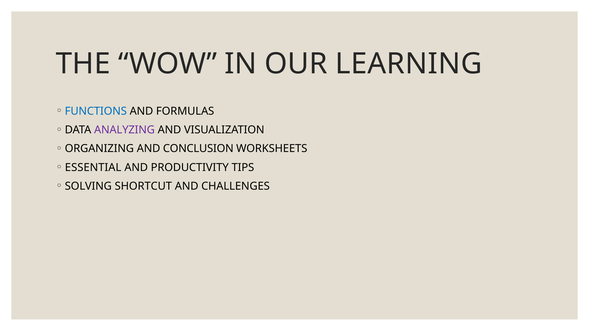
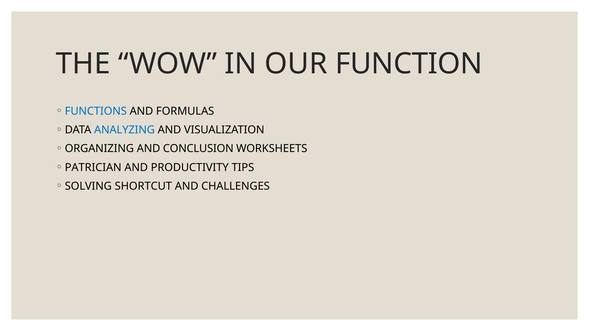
LEARNING: LEARNING -> FUNCTION (409, 64)
ANALYZING colour: purple -> blue (124, 130)
ESSENTIAL: ESSENTIAL -> PATRICIAN (93, 168)
